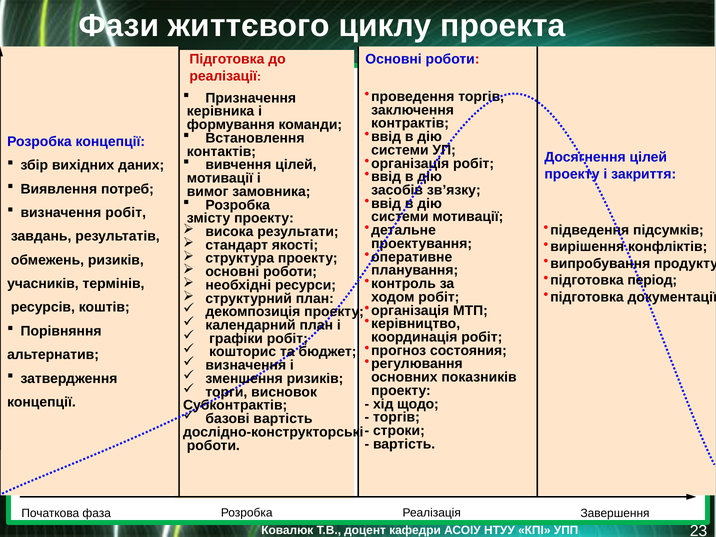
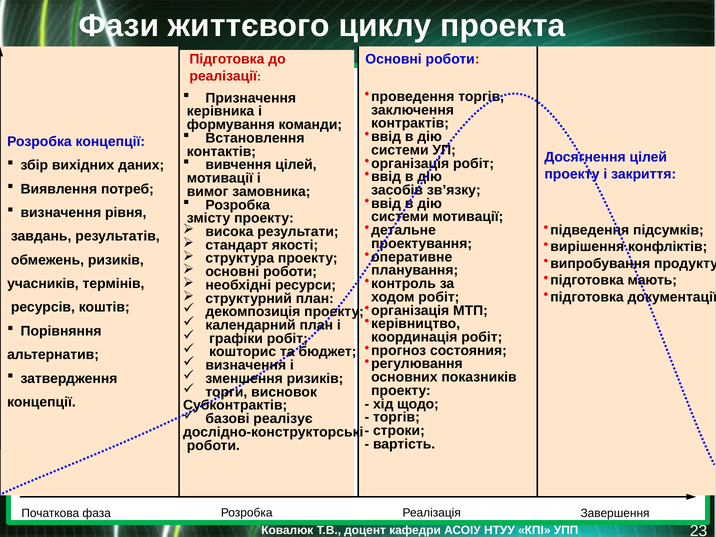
визначення робіт: робіт -> рівня (126, 213)
період: період -> мають (652, 280)
базові вартість: вартість -> реалізує (283, 419)
